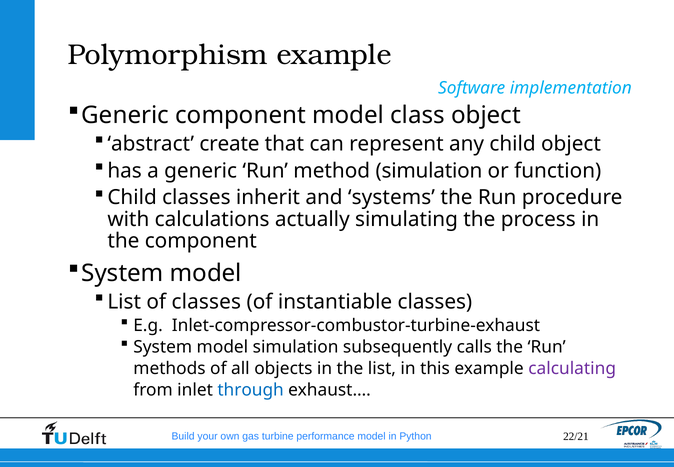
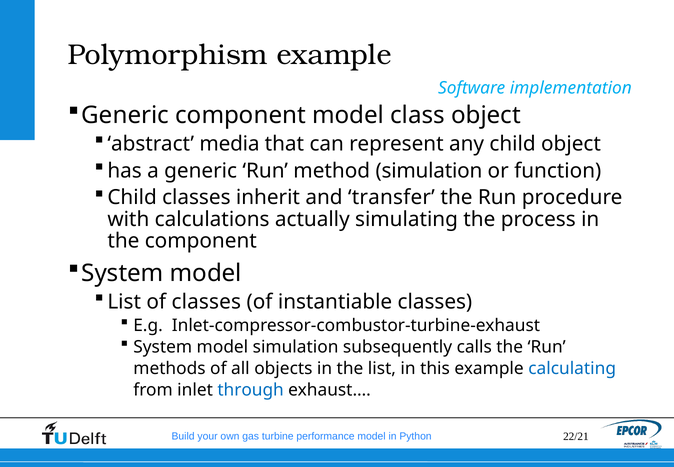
create: create -> media (229, 144)
systems: systems -> transfer (391, 198)
calculating colour: purple -> blue (572, 368)
